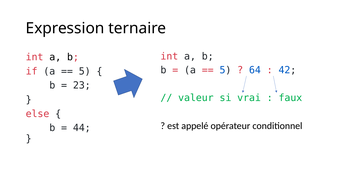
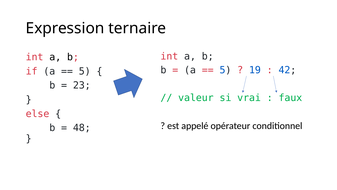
64: 64 -> 19 (255, 70)
44: 44 -> 48 (82, 128)
